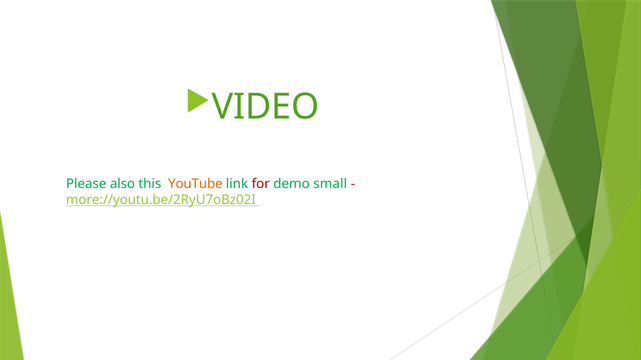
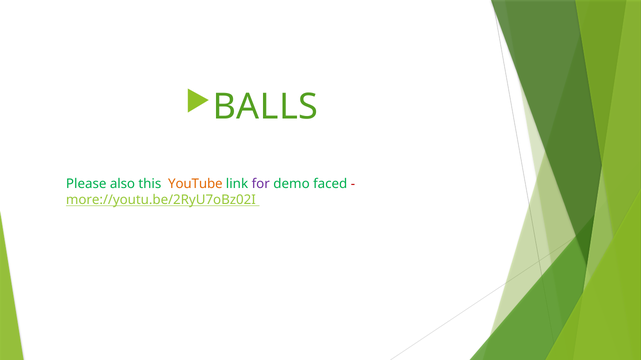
VIDEO: VIDEO -> BALLS (265, 107)
for colour: red -> purple (261, 184)
small: small -> faced (330, 184)
